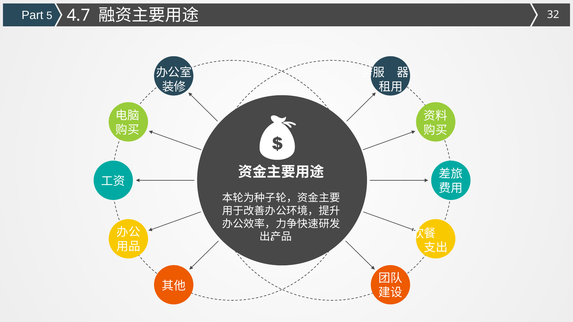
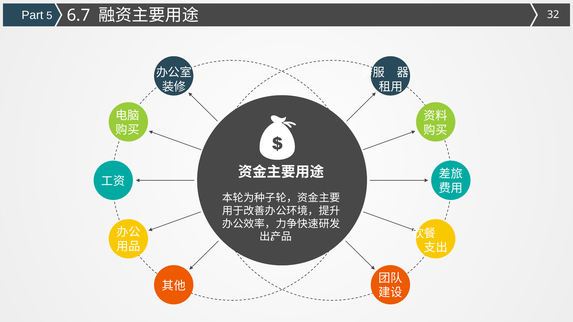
4.7: 4.7 -> 6.7 (79, 15)
